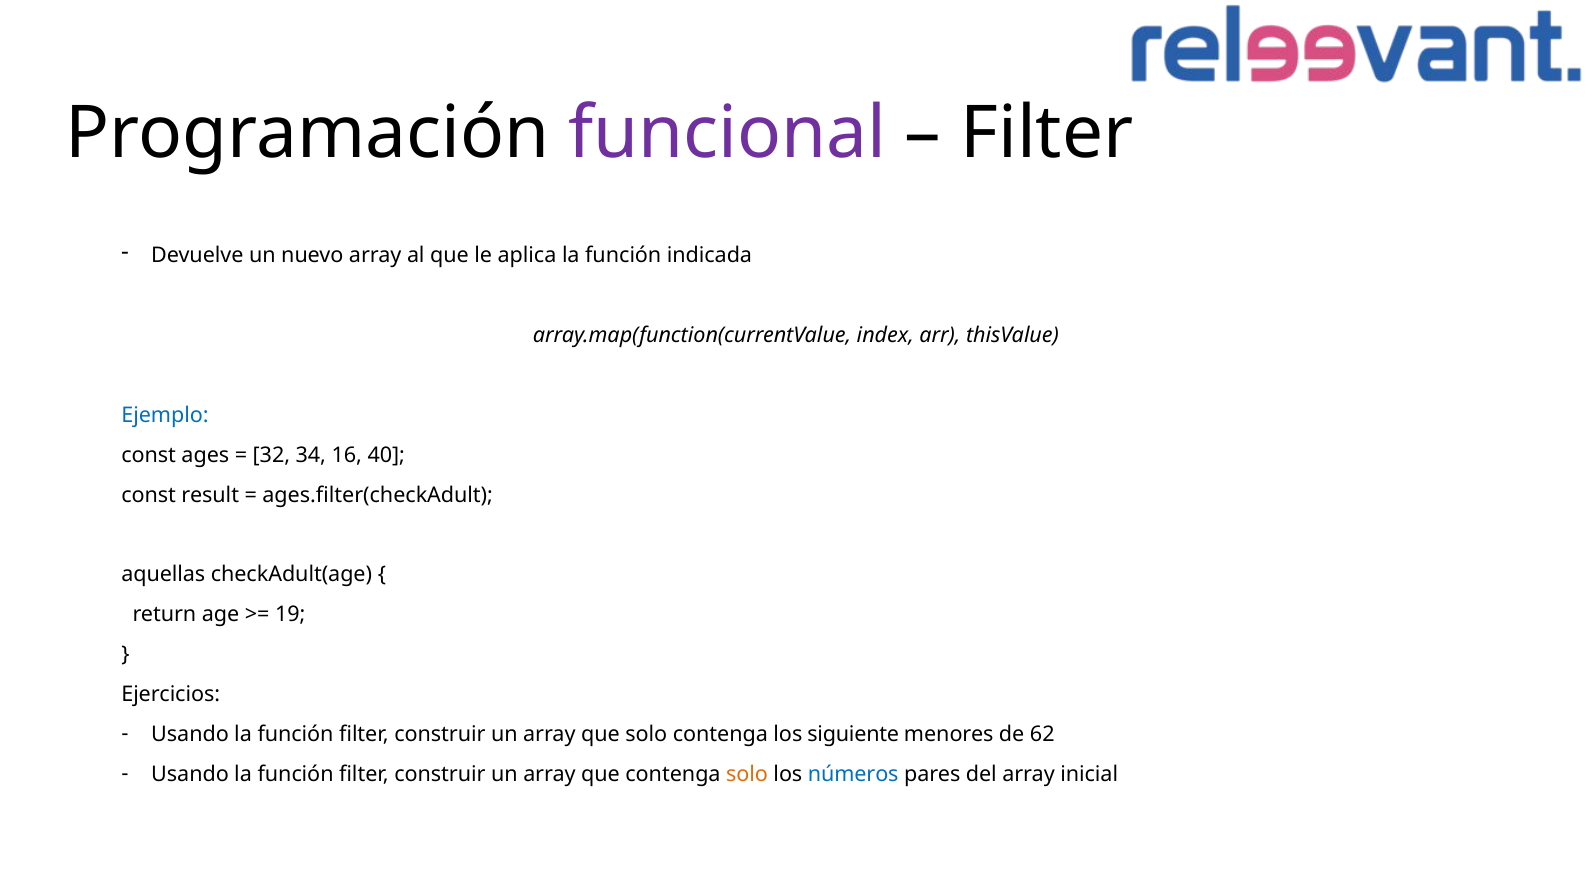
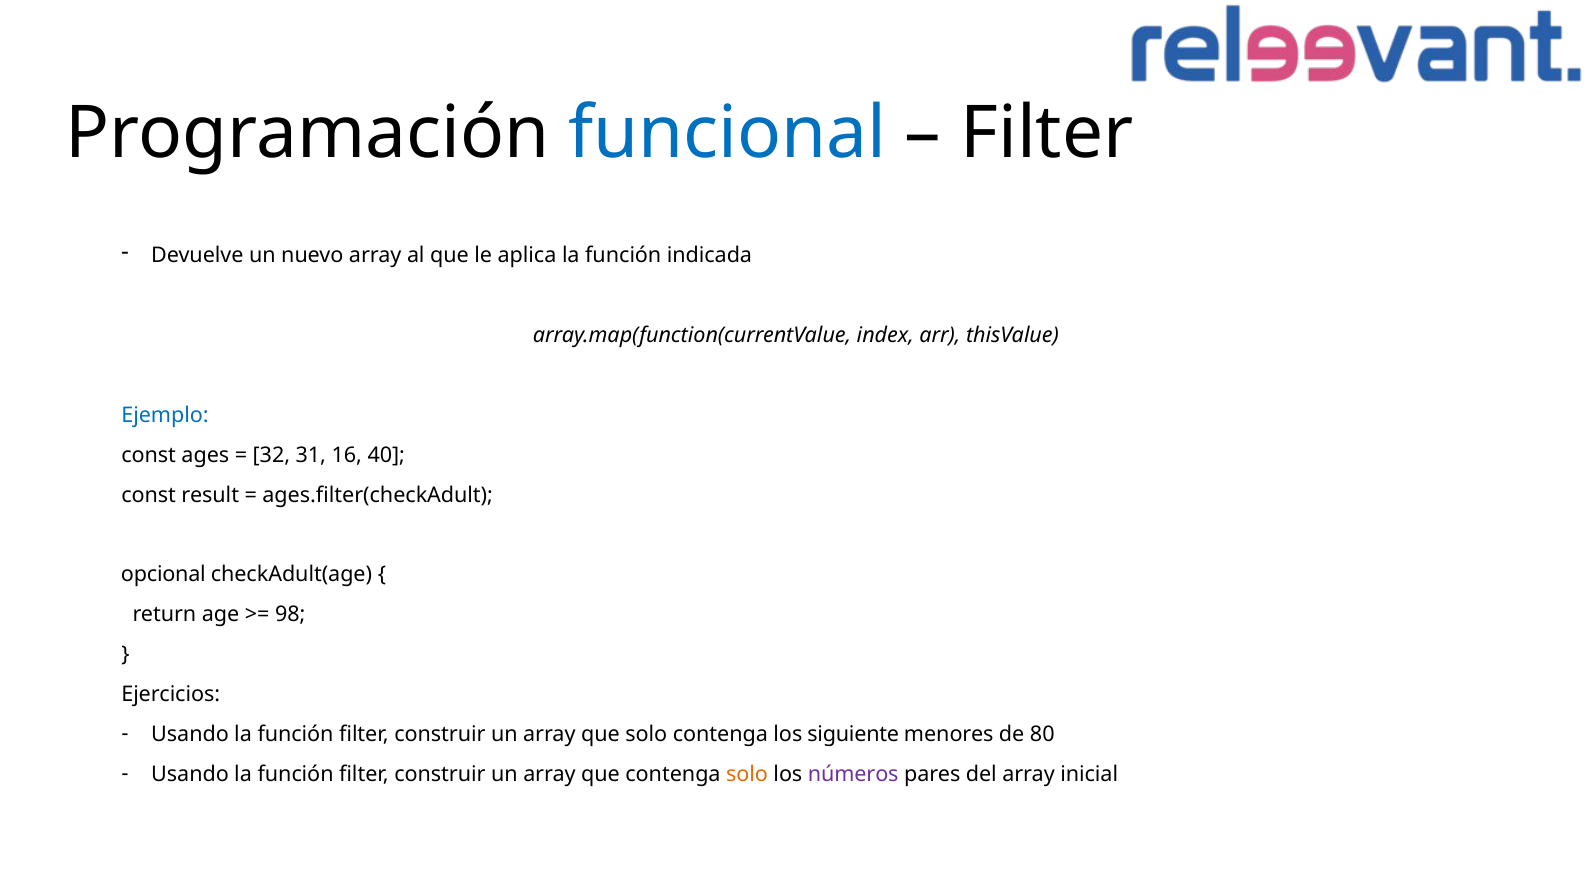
funcional colour: purple -> blue (727, 134)
34: 34 -> 31 (311, 455)
aquellas: aquellas -> opcional (163, 575)
19: 19 -> 98 (290, 615)
62: 62 -> 80 (1042, 735)
números colour: blue -> purple (853, 775)
